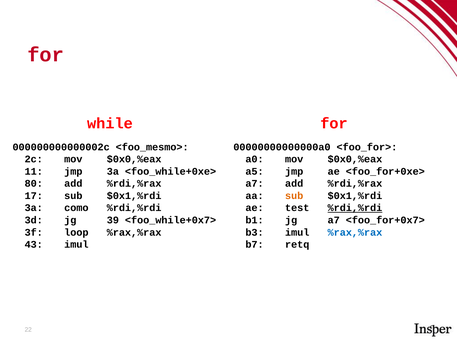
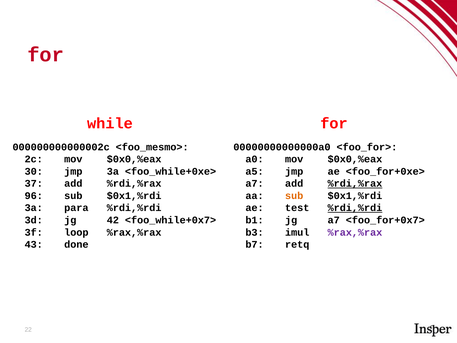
11: 11 -> 30 (34, 171)
80: 80 -> 37 (34, 183)
%rdi,%rax underline: none -> present (355, 183)
17: 17 -> 96 (34, 196)
como: como -> para (76, 208)
39: 39 -> 42 (113, 220)
%rax,%rax colour: blue -> purple (355, 232)
43 imul: imul -> done (76, 244)
